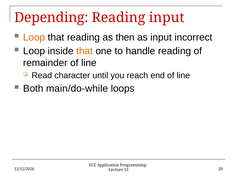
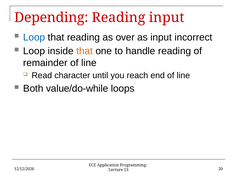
Loop colour: orange -> blue (34, 37)
then: then -> over (125, 37)
main/do-while: main/do-while -> value/do-while (77, 89)
